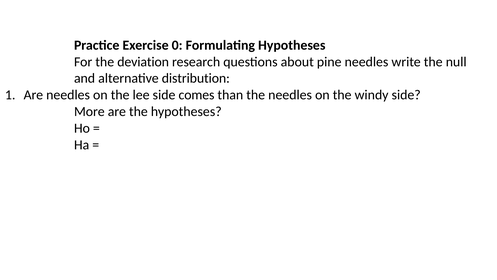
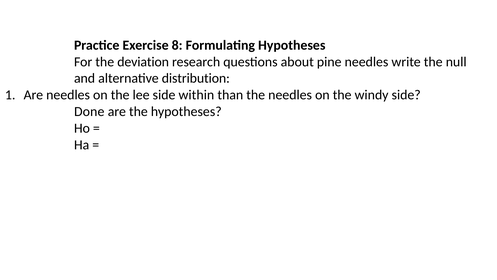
0: 0 -> 8 (177, 45)
comes: comes -> within (196, 95)
More: More -> Done (89, 111)
